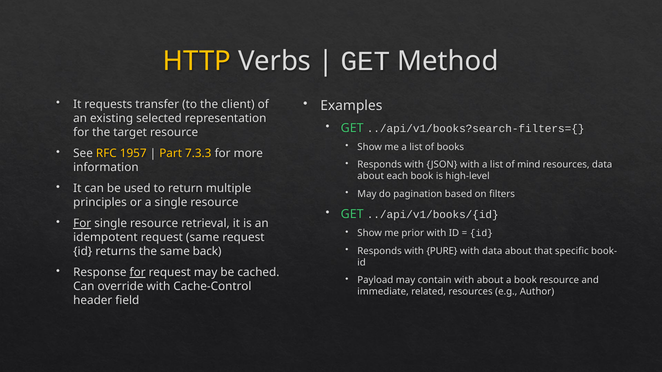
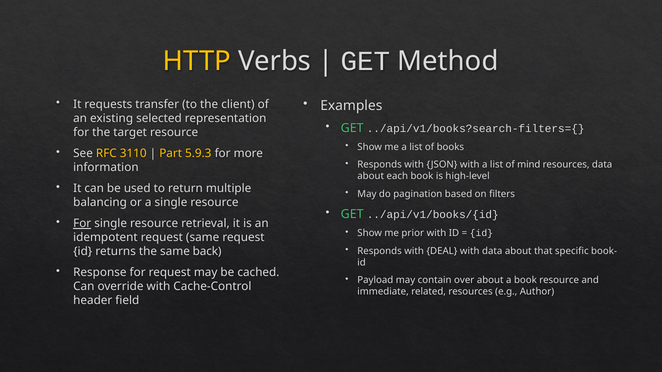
1957: 1957 -> 3110 (133, 154)
7.3.3: 7.3.3 -> 5.9.3 (198, 154)
principles: principles -> balancing (100, 203)
PURE: PURE -> DEAL (442, 251)
for underline: present -> none (138, 273)
contain with: with -> over (464, 280)
